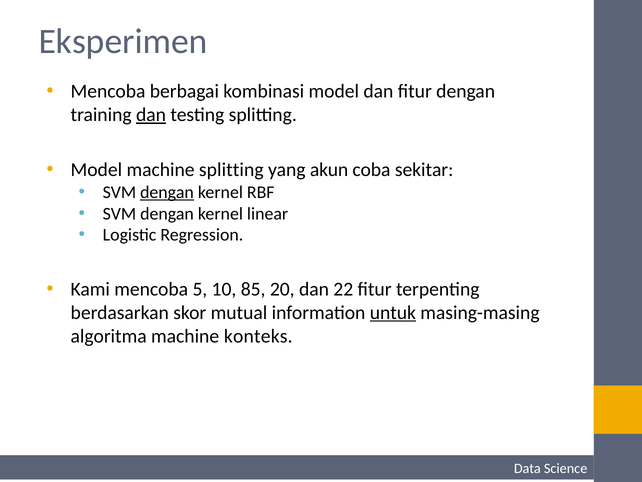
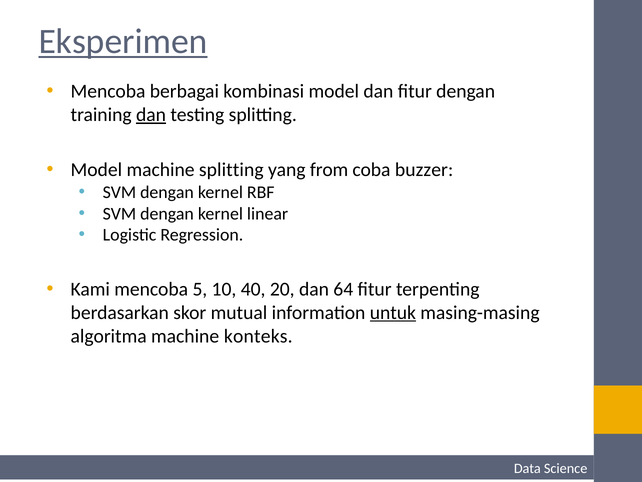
Eksperimen underline: none -> present (123, 42)
akun: akun -> from (329, 170)
sekitar: sekitar -> buzzer (424, 170)
dengan underline: present -> none (167, 192)
85: 85 -> 40 (253, 289)
22: 22 -> 64 (343, 289)
